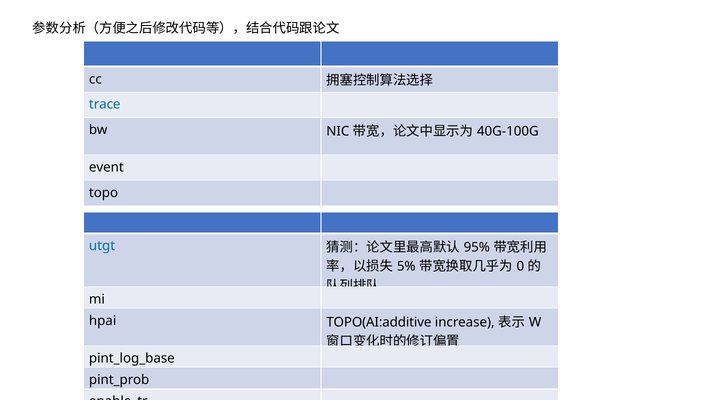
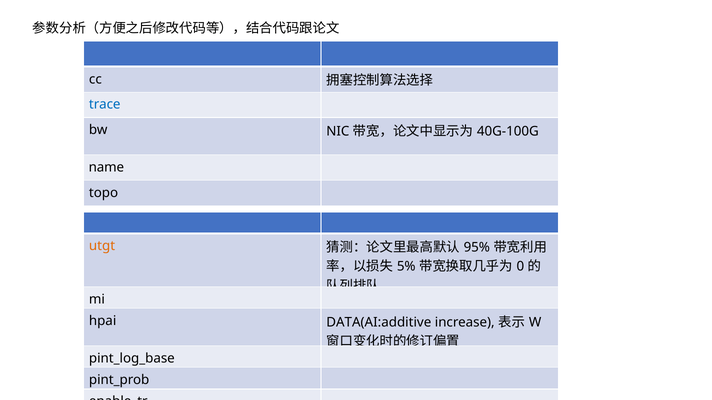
event: event -> name (106, 168)
utgt colour: blue -> orange (102, 246)
TOPO(AI:additive: TOPO(AI:additive -> DATA(AI:additive (379, 323)
